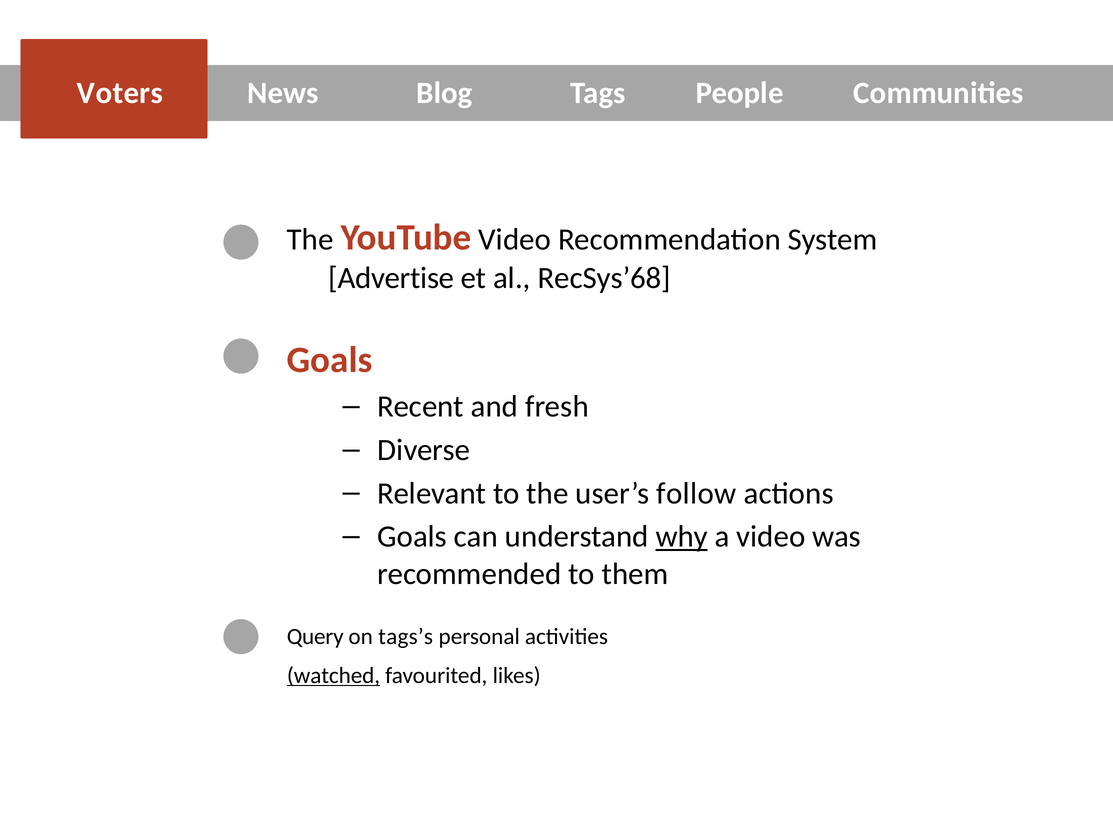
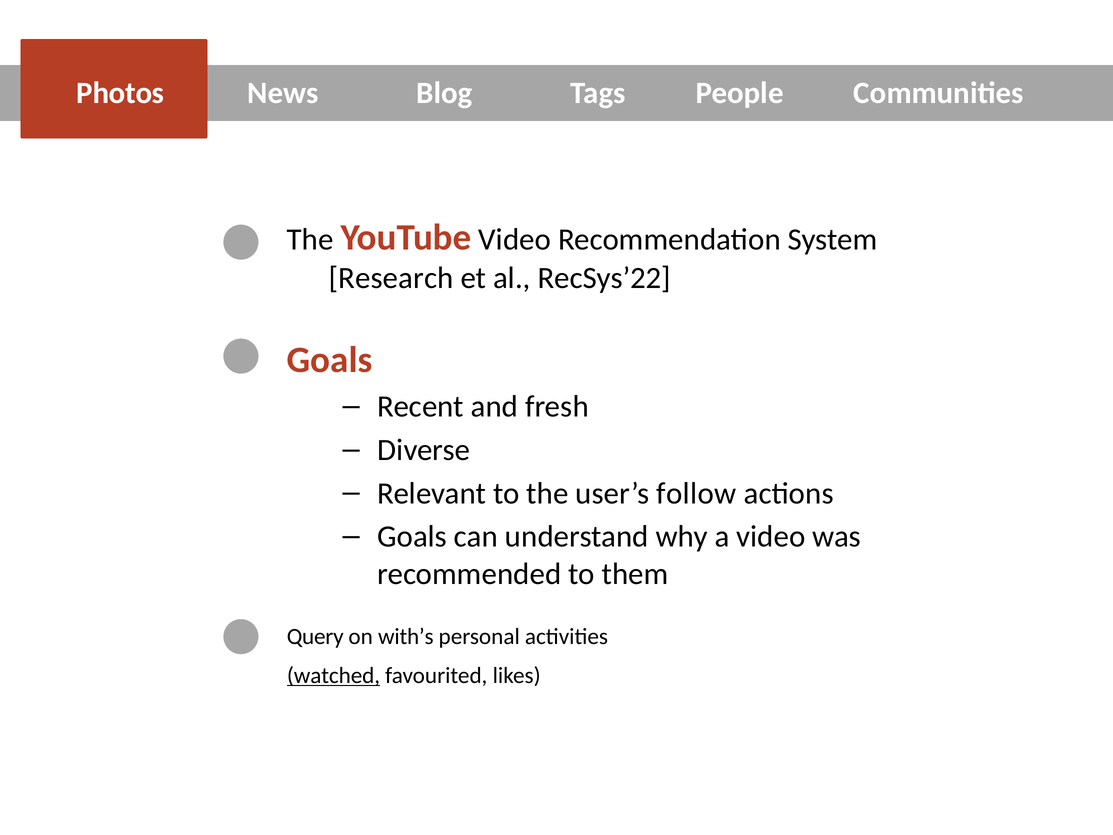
Voters: Voters -> Photos (120, 93)
Advertise: Advertise -> Research (391, 278)
RecSys’68: RecSys’68 -> RecSys’22 (604, 278)
why underline: present -> none (682, 537)
tags’s: tags’s -> with’s (406, 636)
